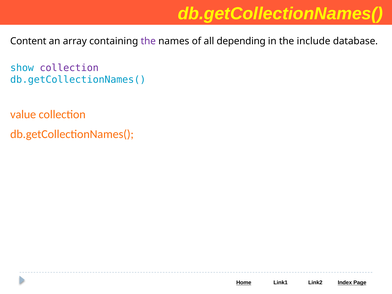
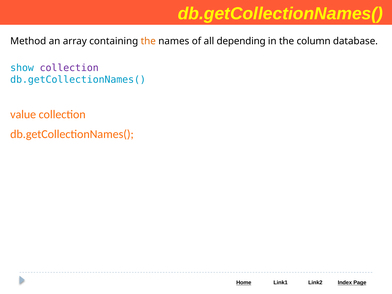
Content: Content -> Method (28, 41)
the colour: purple -> orange (148, 41)
include: include -> column (314, 41)
